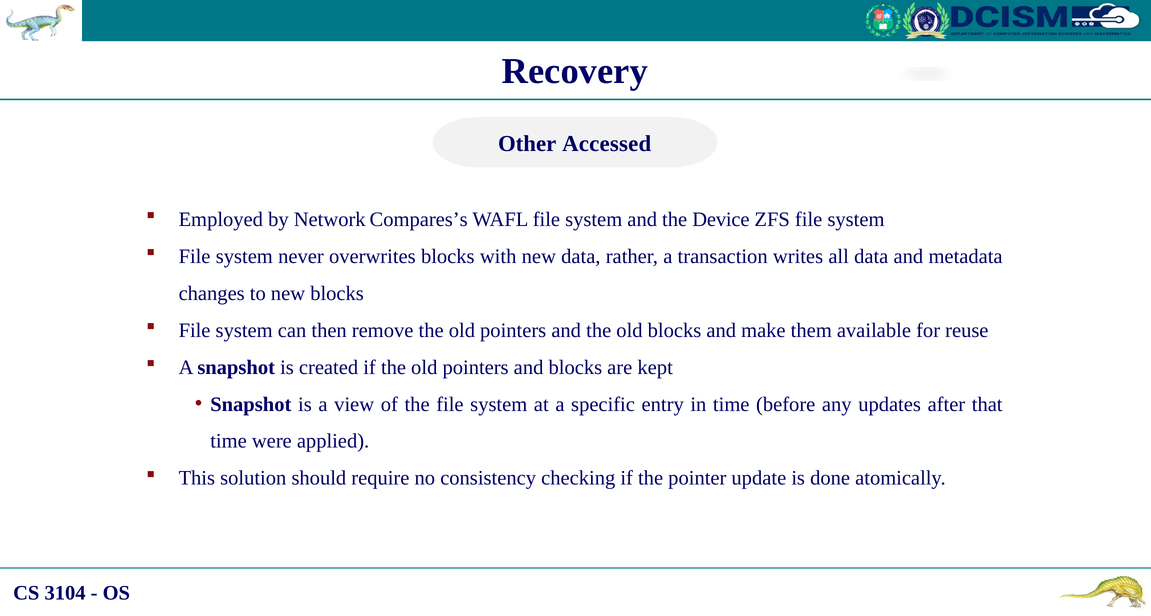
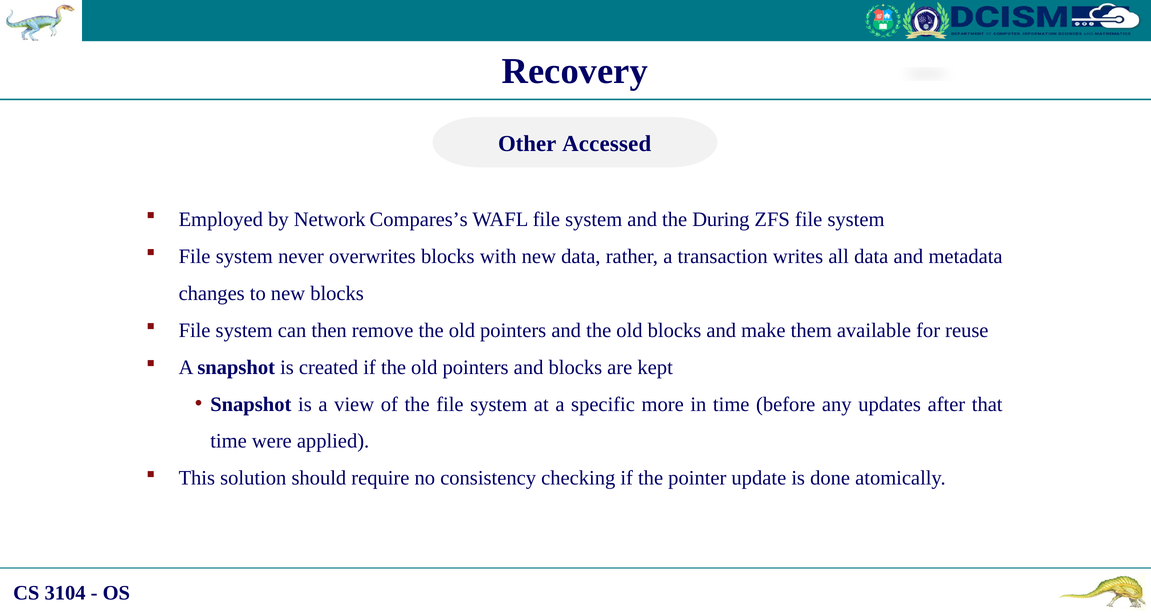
Device: Device -> During (721, 220)
entry: entry -> more (663, 405)
